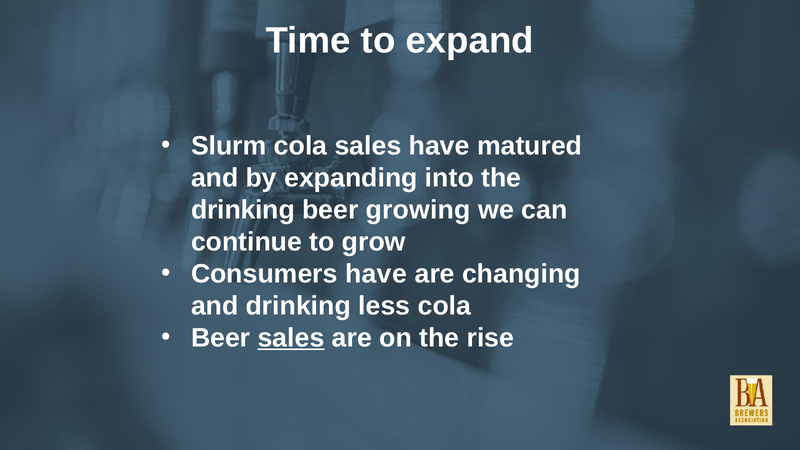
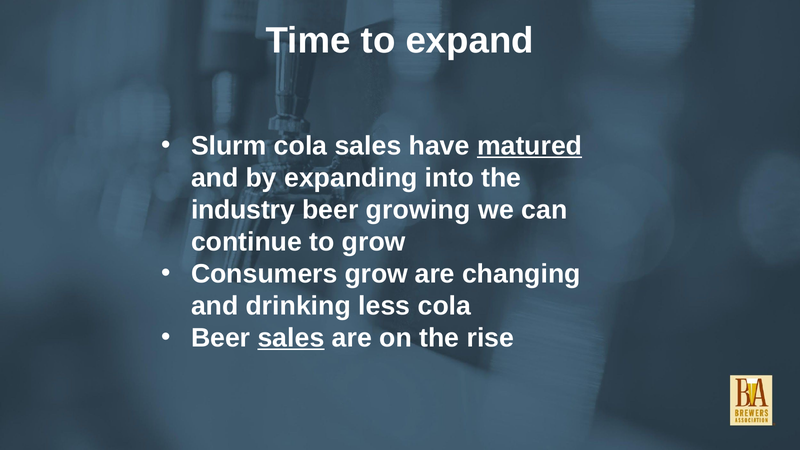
matured underline: none -> present (530, 146)
drinking: drinking -> industry (243, 210)
Consumers have: have -> grow (376, 274)
